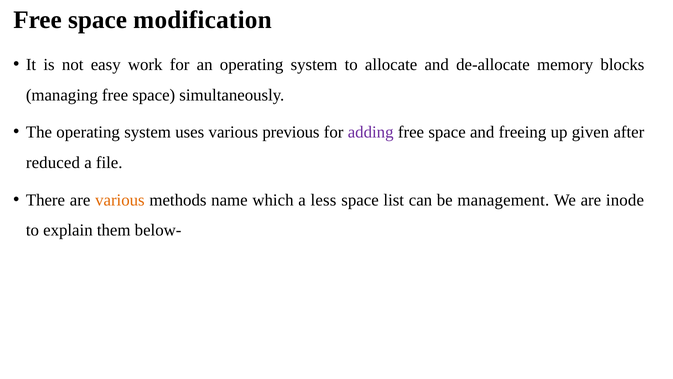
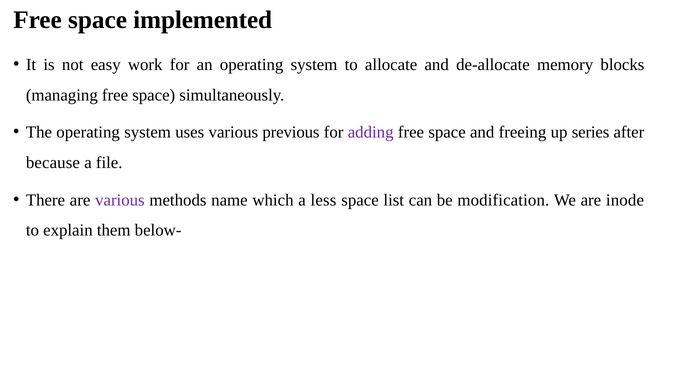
modification: modification -> implemented (203, 20)
given: given -> series (591, 132)
reduced: reduced -> because (53, 162)
various colour: orange -> purple (120, 200)
management: management -> modification (503, 200)
